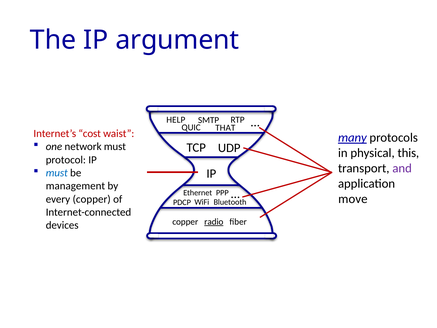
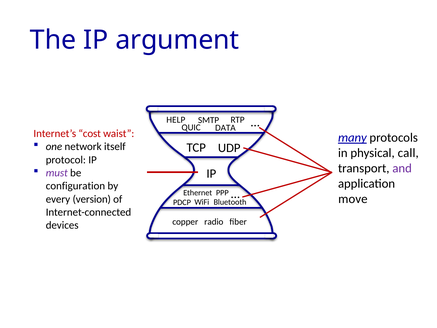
THAT: THAT -> DATA (225, 128)
network must: must -> itself (115, 147)
this: this -> call (408, 153)
must colour: blue -> purple (57, 173)
management: management -> configuration (75, 186)
every copper: copper -> version (92, 199)
radio underline: present -> none (214, 222)
